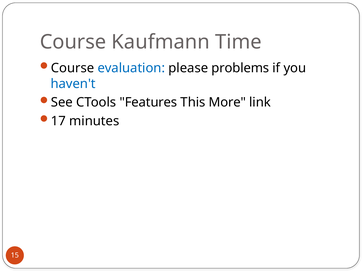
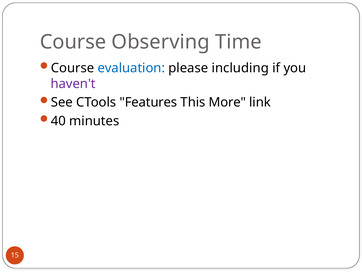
Kaufmann: Kaufmann -> Observing (161, 42)
problems: problems -> including (240, 68)
haven't colour: blue -> purple (73, 84)
17: 17 -> 40 (58, 121)
